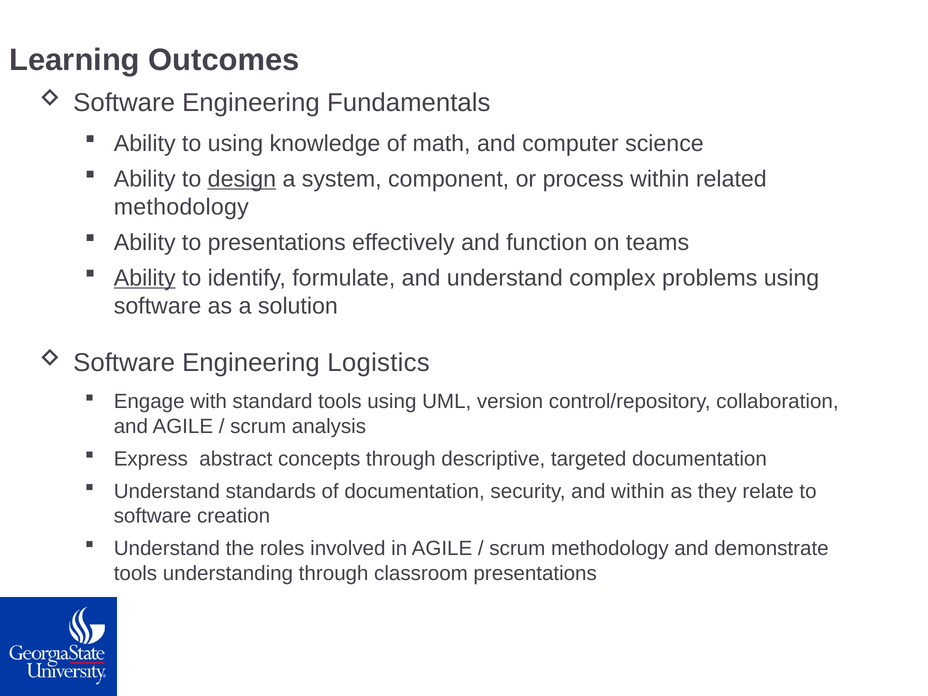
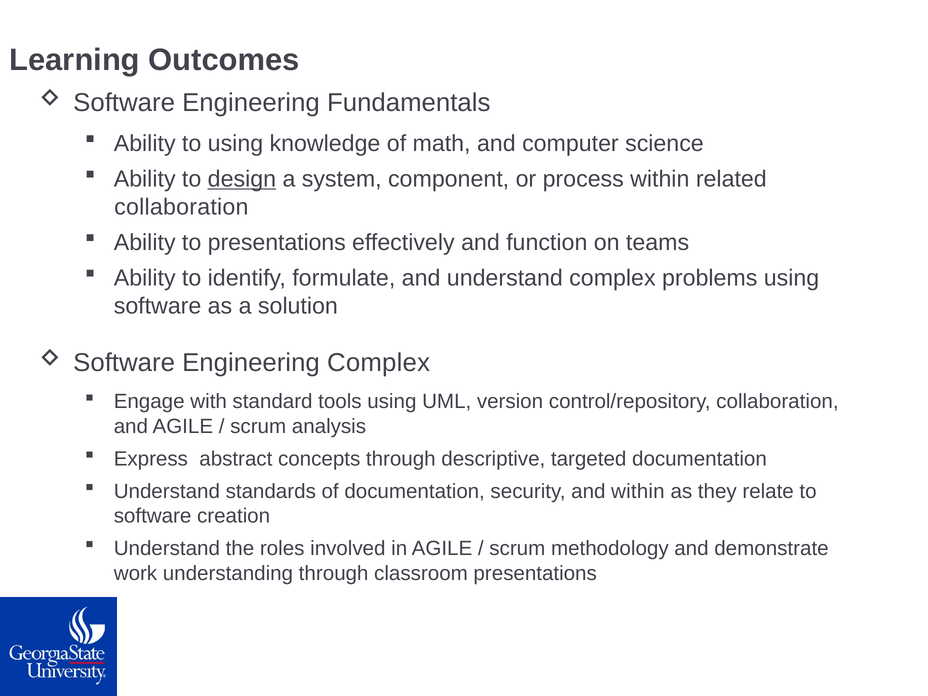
methodology: methodology -> collaboration (181, 207)
Ability underline: present -> none (145, 278)
Engineering Logistics: Logistics -> Complex (379, 363)
tools: tools -> work (135, 573)
